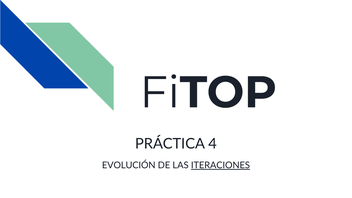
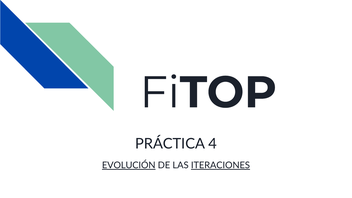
EVOLUCIÓN underline: none -> present (129, 165)
